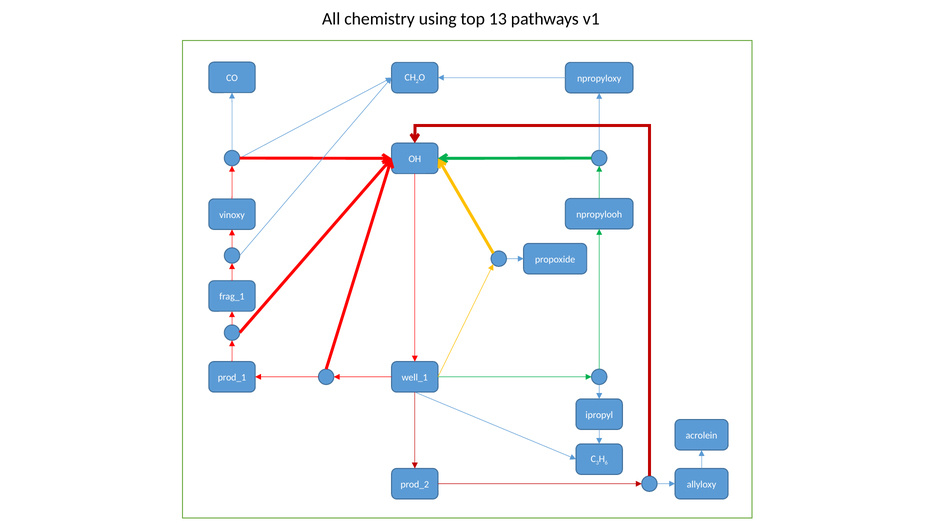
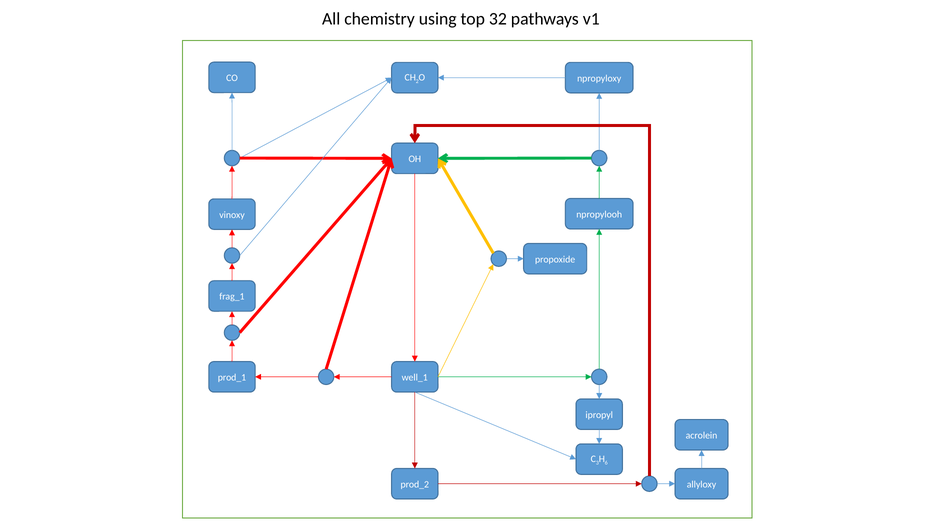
13: 13 -> 32 (498, 19)
